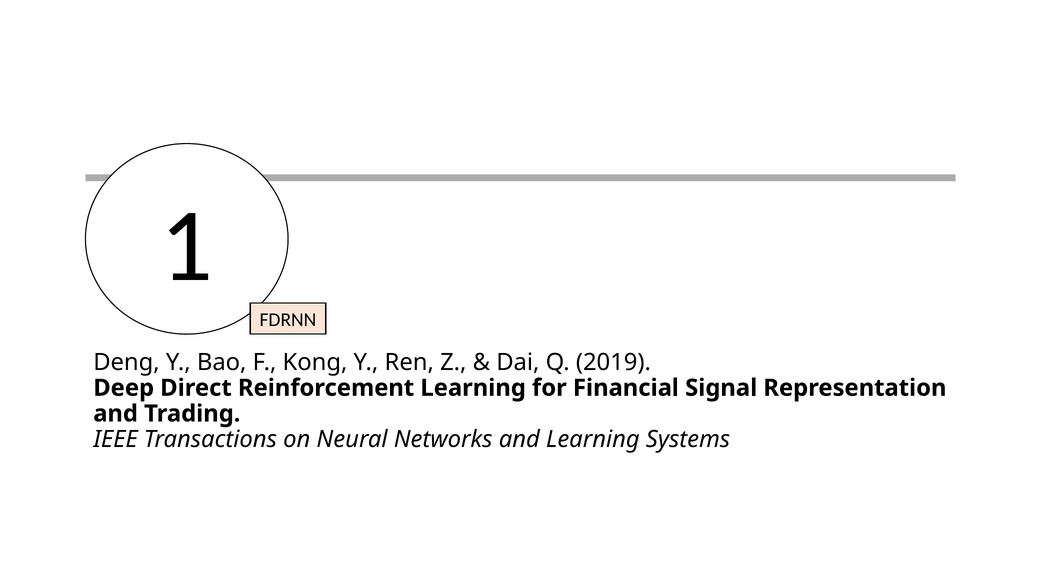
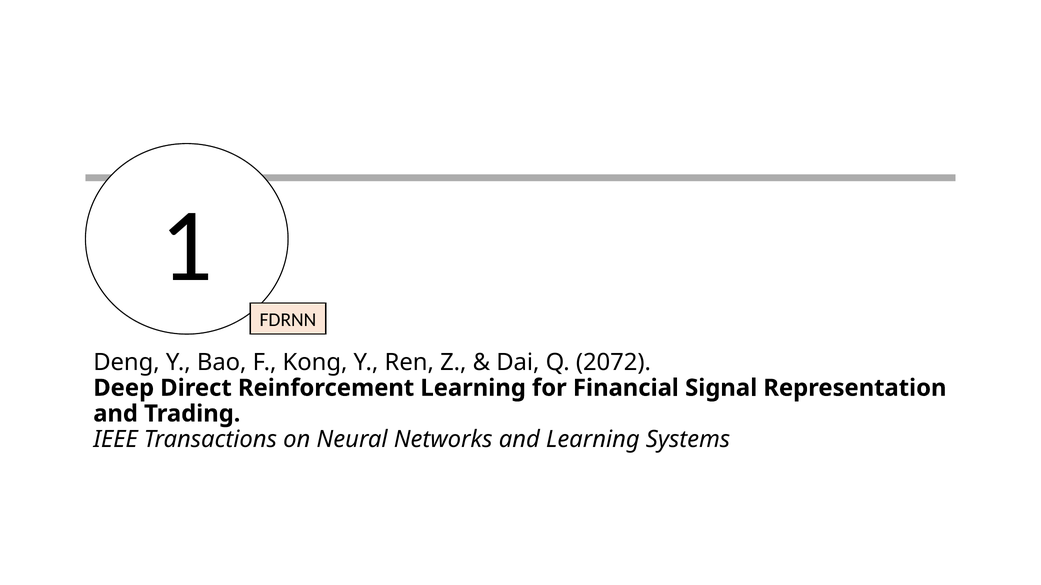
2019: 2019 -> 2072 (613, 363)
